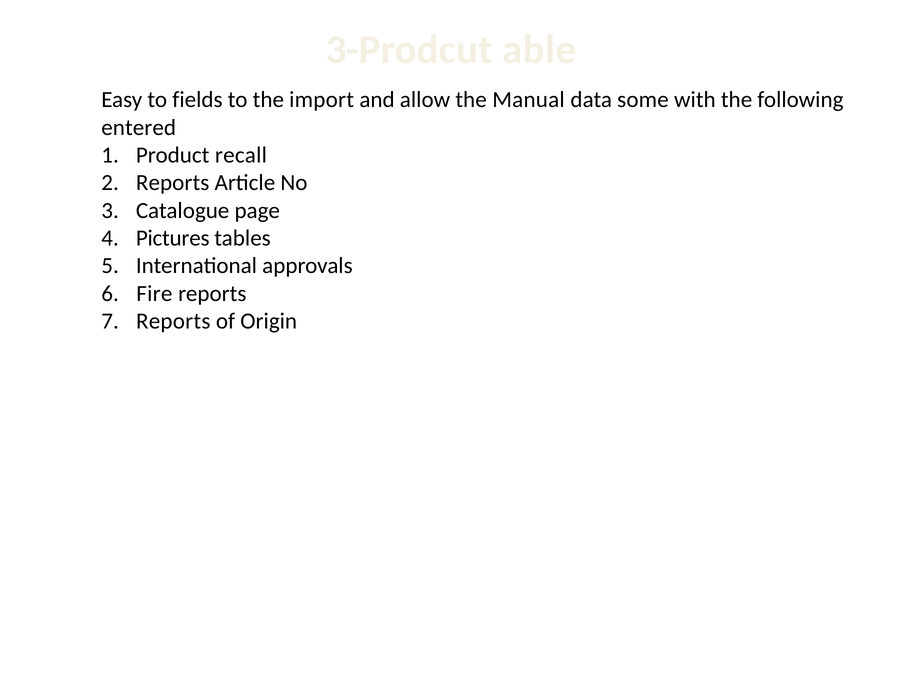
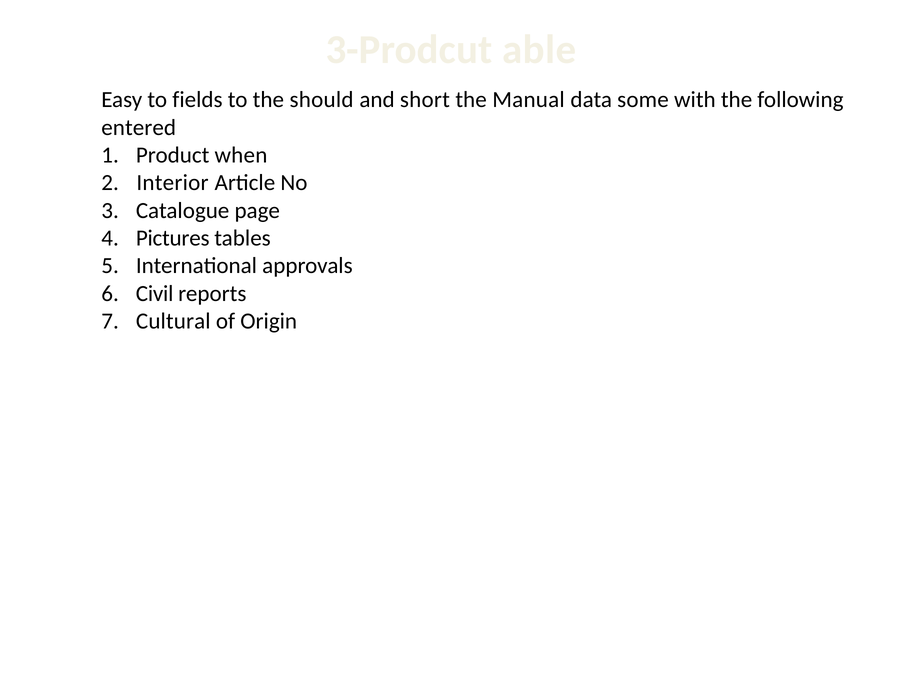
import: import -> should (322, 100)
allow: allow -> short (425, 100)
recall: recall -> when (241, 155)
Reports: Reports -> Interior (173, 183)
Fire: Fire -> Civil (155, 294)
Reports: Reports -> Cultural (173, 321)
